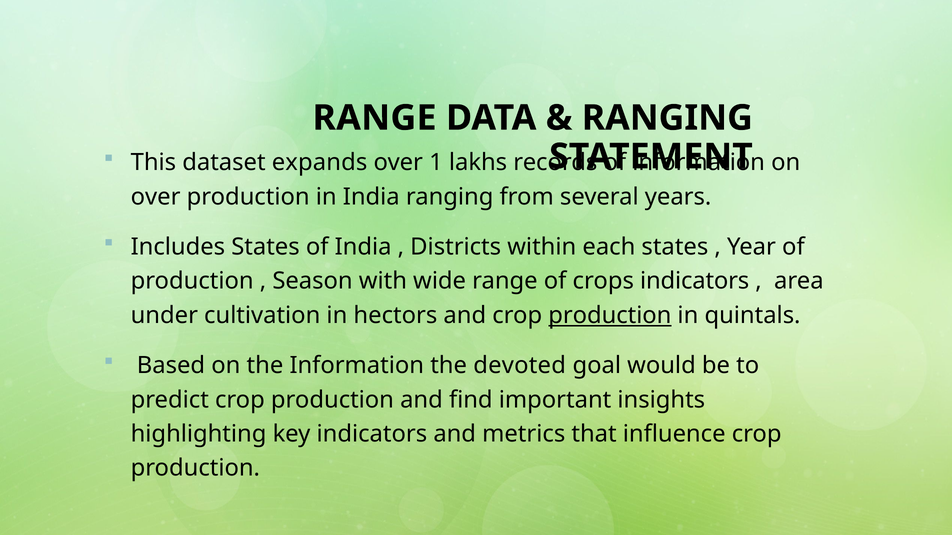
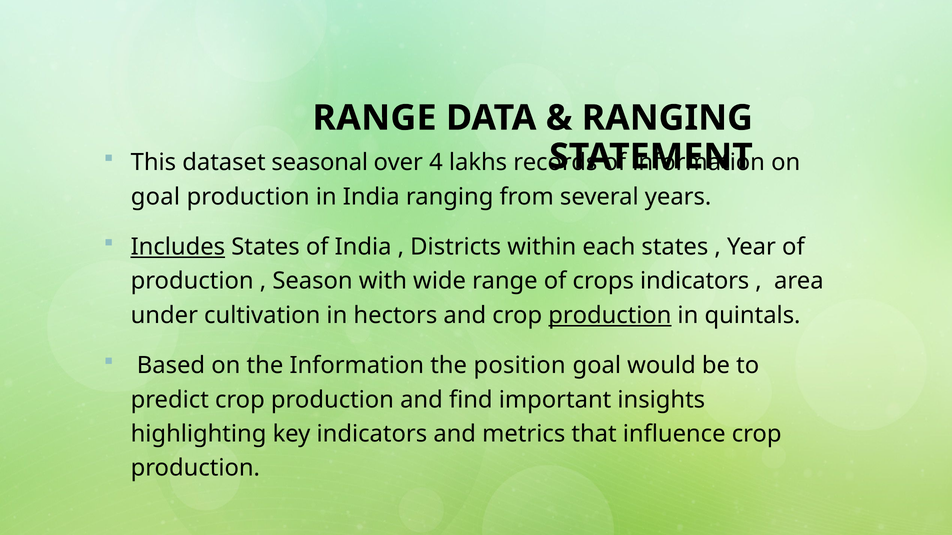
expands: expands -> seasonal (320, 163)
1: 1 -> 4 (436, 163)
over: over -> goal (155, 197)
Includes underline: none -> present (178, 247)
devoted: devoted -> position (520, 366)
